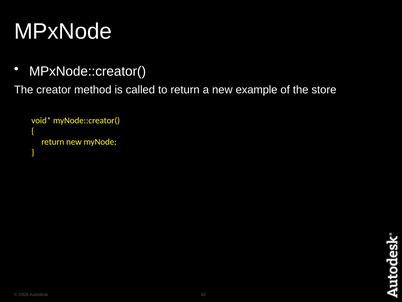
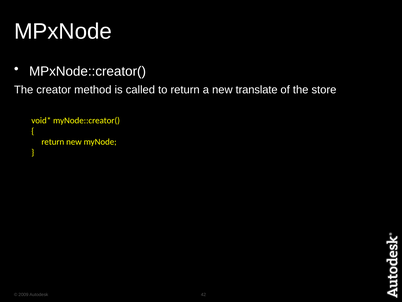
example: example -> translate (257, 90)
